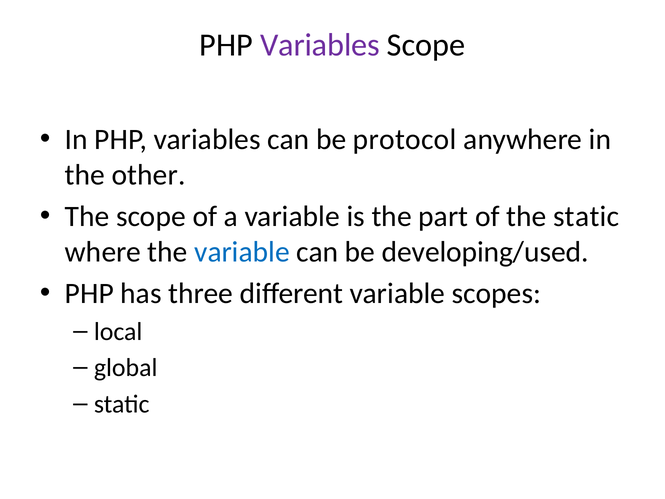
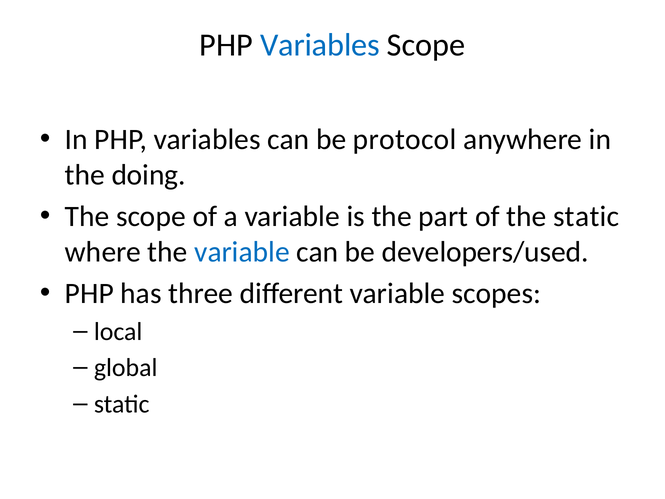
Variables colour: purple -> blue (320, 45)
other: other -> doing (149, 175)
developing/used: developing/used -> developers/used (485, 252)
